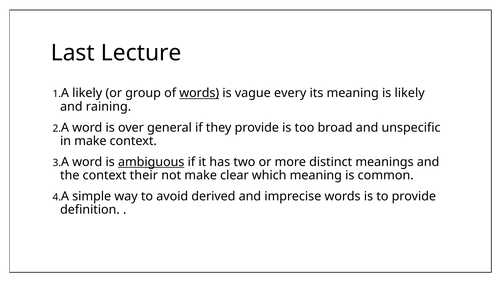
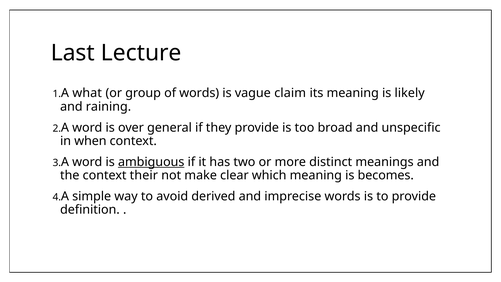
A likely: likely -> what (87, 93)
words underline: present -> none (199, 93)
every: every -> claim (290, 93)
in make: make -> when (90, 141)
common: common -> becomes (386, 175)
